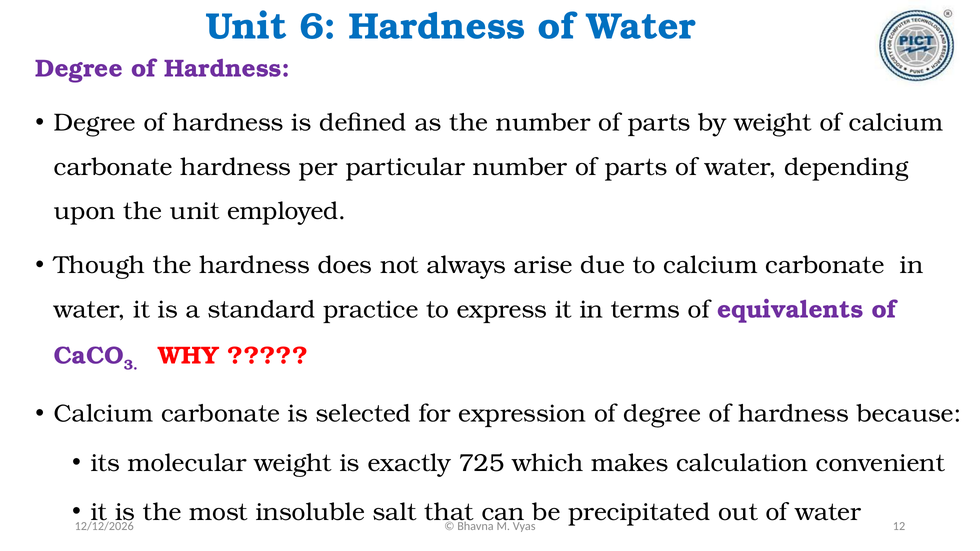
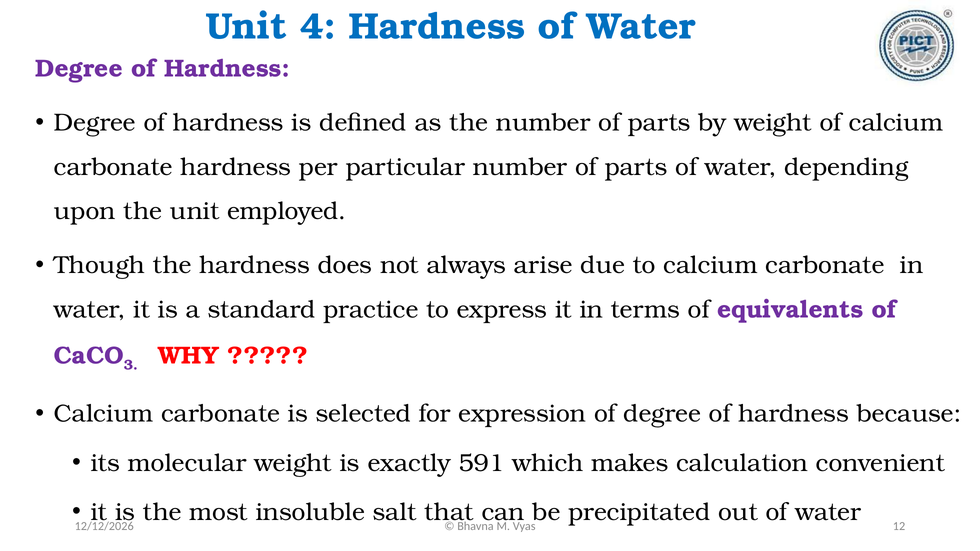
6: 6 -> 4 (318, 27)
725: 725 -> 591 (482, 463)
